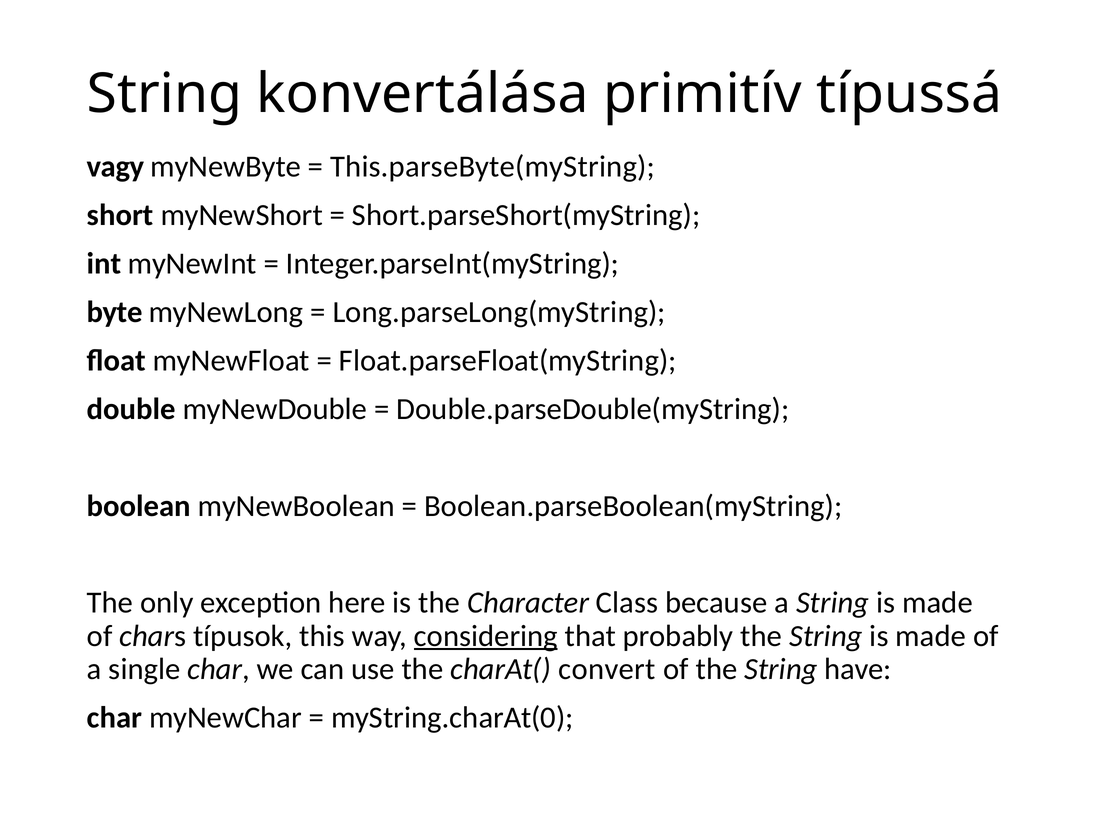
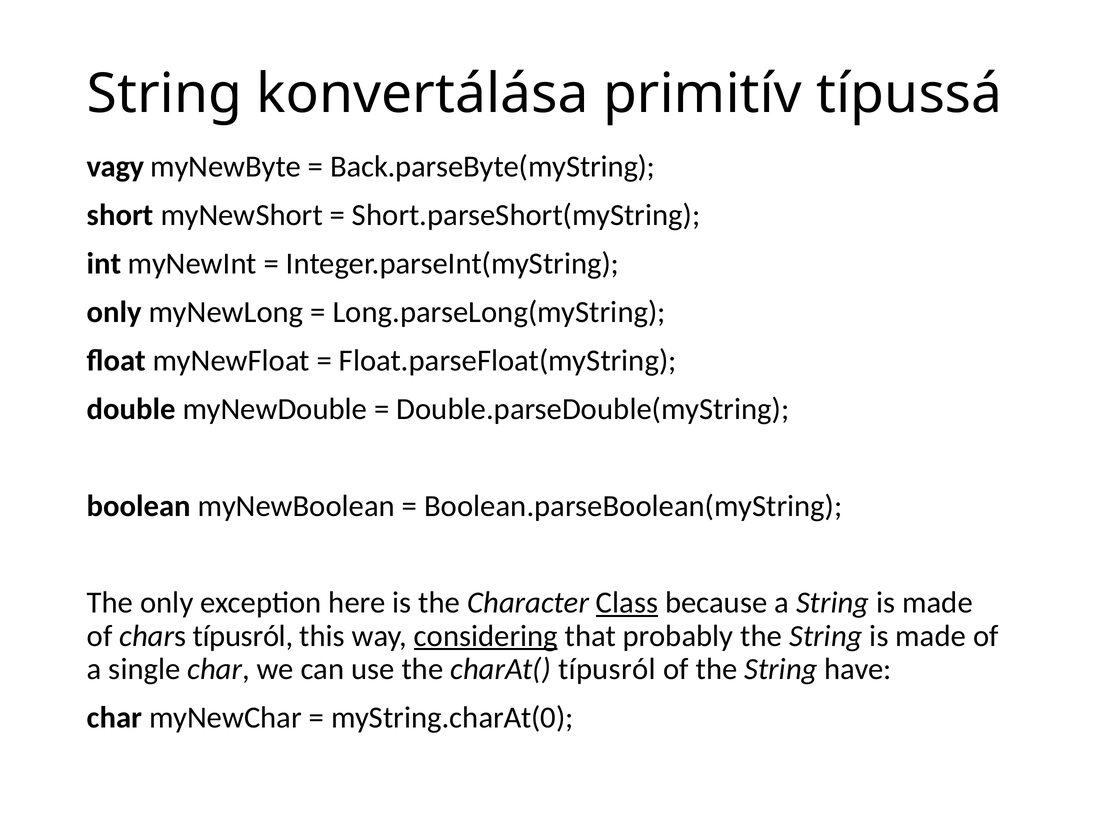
This.parseByte(myString: This.parseByte(myString -> Back.parseByte(myString (493, 167)
byte: byte -> only (114, 312)
Class underline: none -> present (627, 603)
chars típusok: típusok -> típusról (243, 636)
charAt( convert: convert -> típusról (607, 669)
